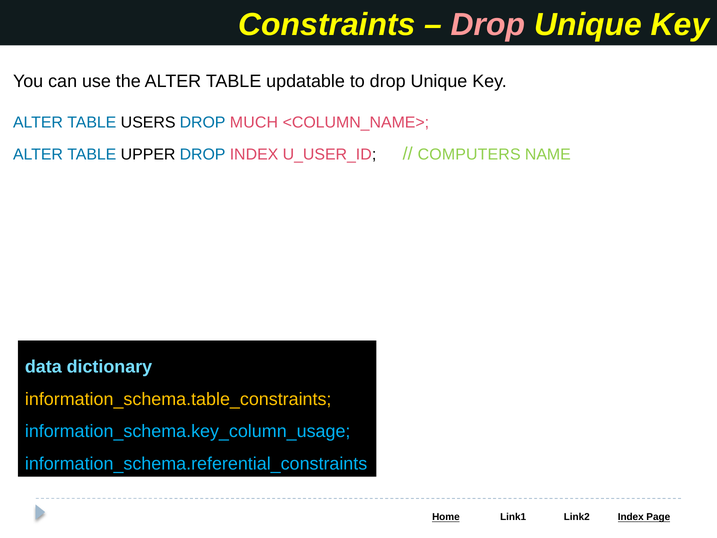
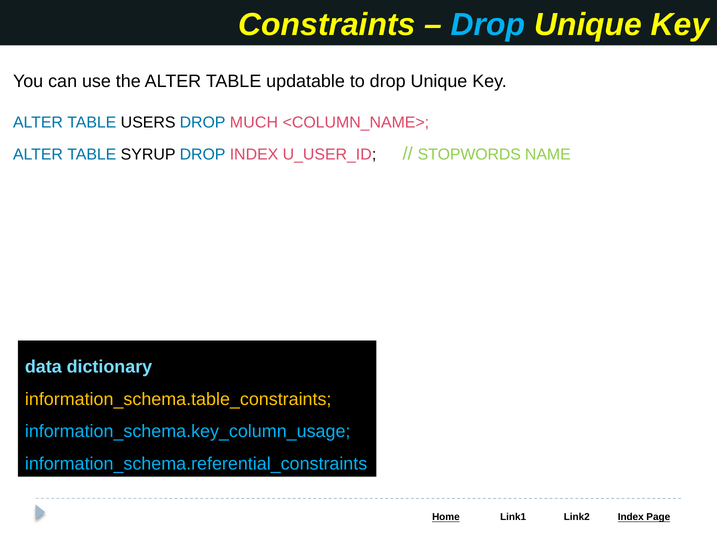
Drop colour: pink -> light blue (488, 25)
UPPER: UPPER -> SYRUP (148, 154)
COMPUTERS: COMPUTERS -> STOPWORDS (469, 154)
